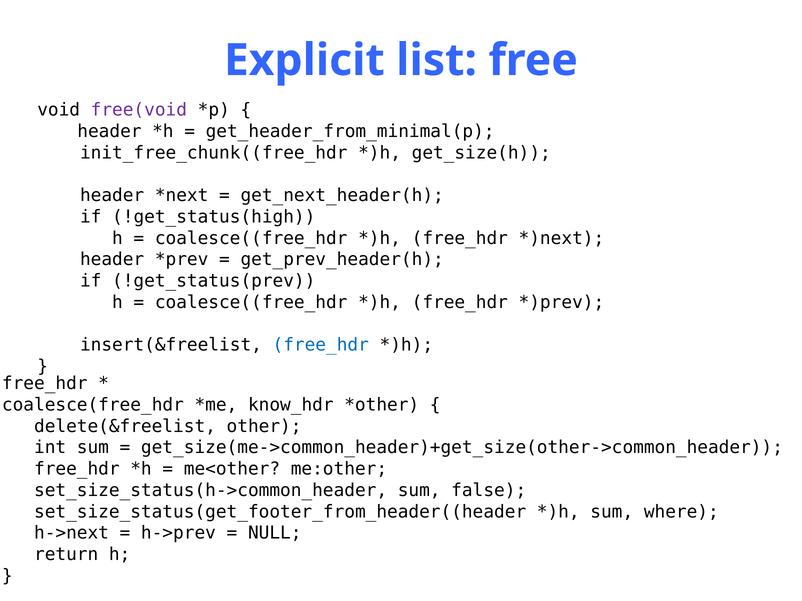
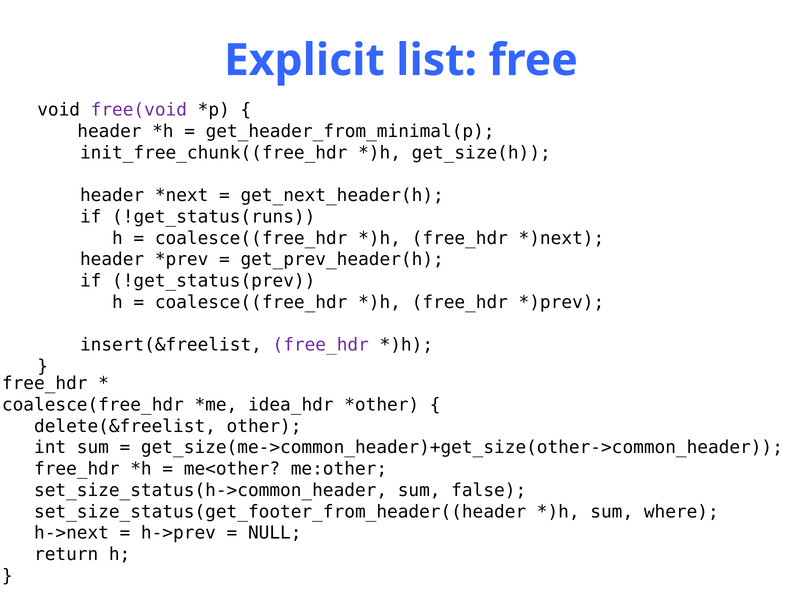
!get_status(high: !get_status(high -> !get_status(runs (214, 217)
free_hdr colour: blue -> purple (321, 345)
know_hdr: know_hdr -> idea_hdr (291, 405)
